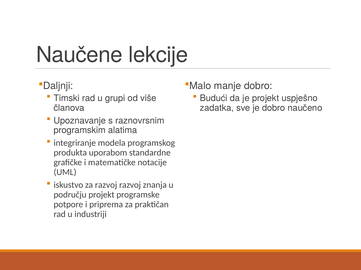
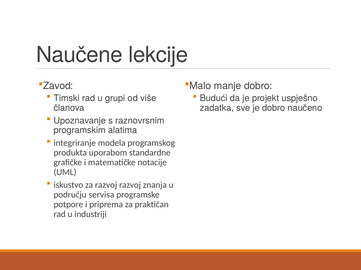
Daljnji: Daljnji -> Zavod (58, 86)
području projekt: projekt -> servisa (101, 195)
